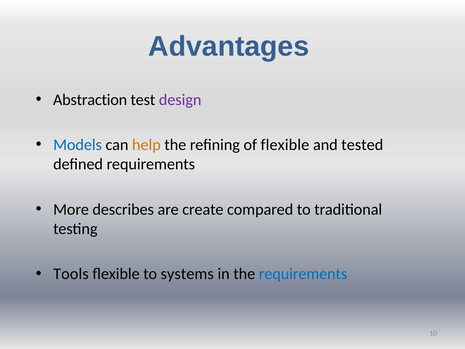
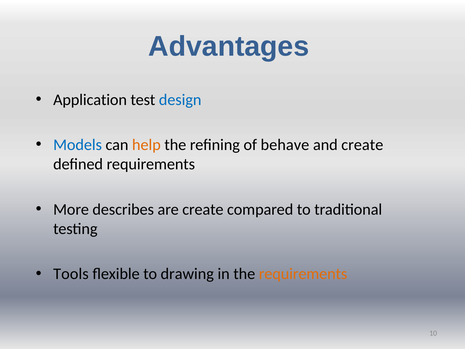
Abstraction: Abstraction -> Application (90, 100)
design colour: purple -> blue (180, 100)
of flexible: flexible -> behave (285, 145)
and tested: tested -> create (362, 145)
systems: systems -> drawing (187, 274)
requirements colour: blue -> orange (303, 274)
